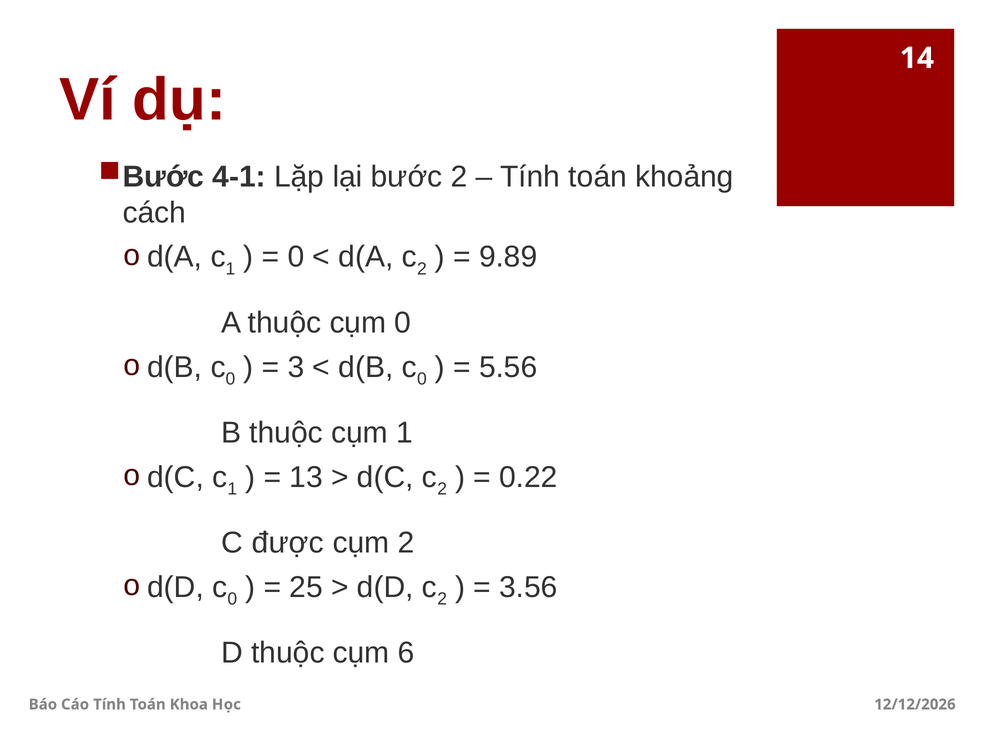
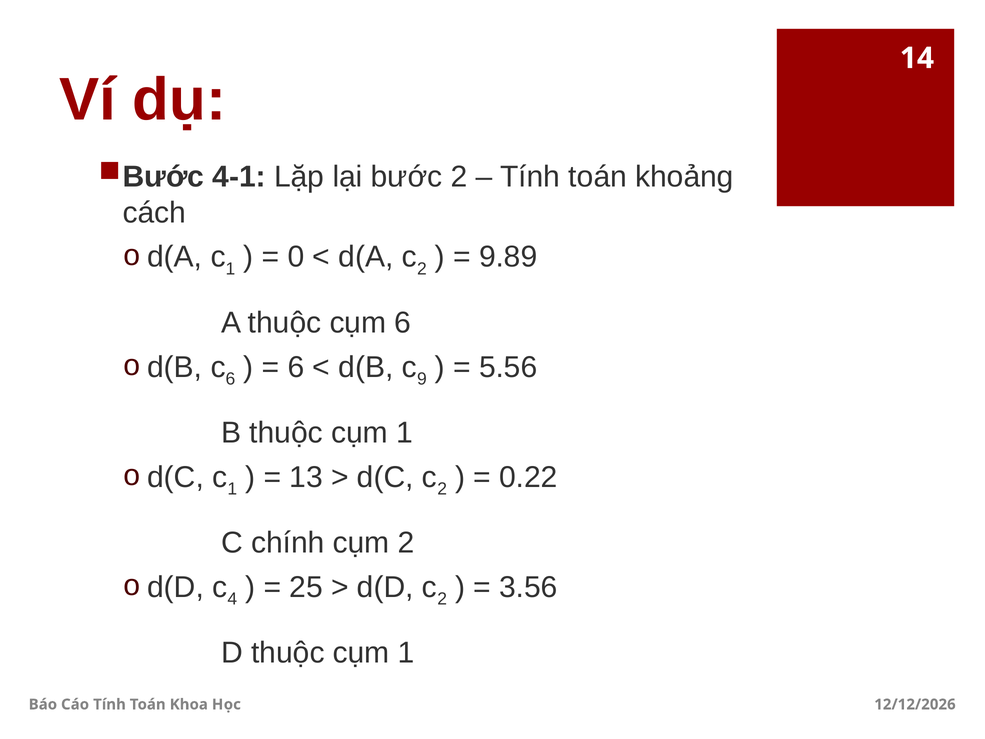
cụm 0: 0 -> 6 (403, 323)
0: 0 -> 6 (230, 379)
3: 3 -> 6 (296, 367)
d(B c 0: 0 -> 9 (422, 379)
được: được -> chính (288, 543)
0: 0 -> 4 (232, 599)
D thuộc cụm 6: 6 -> 1 (406, 653)
